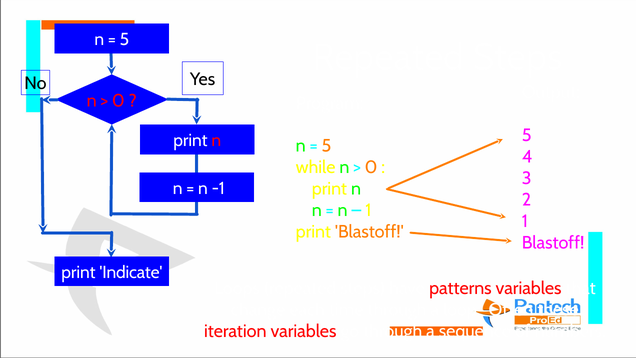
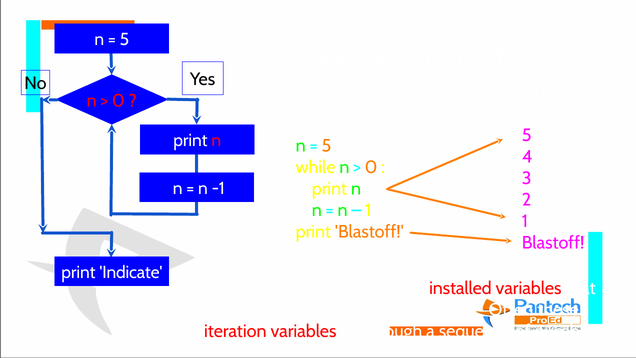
patterns: patterns -> installed (460, 288)
